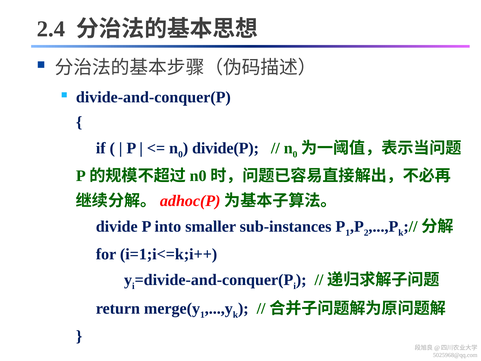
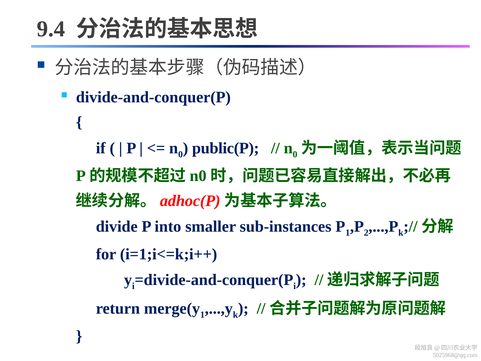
2.4: 2.4 -> 9.4 (51, 29)
divide(P: divide(P -> public(P (226, 148)
